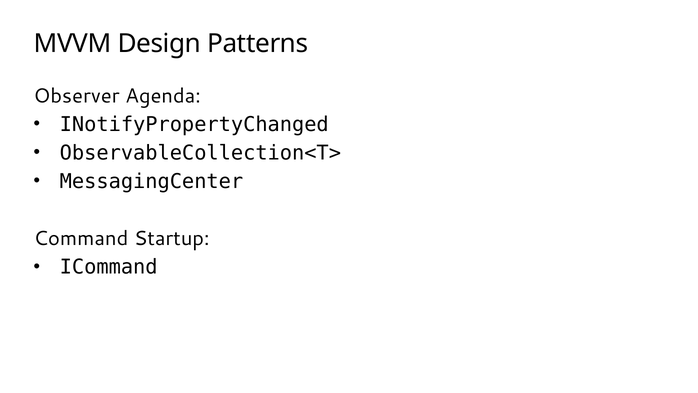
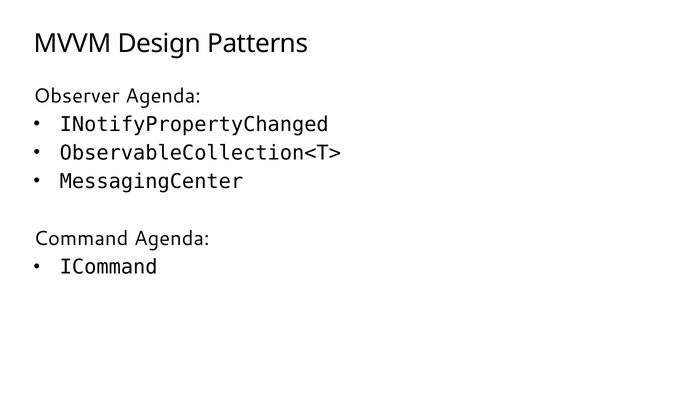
Command Startup: Startup -> Agenda (172, 238)
